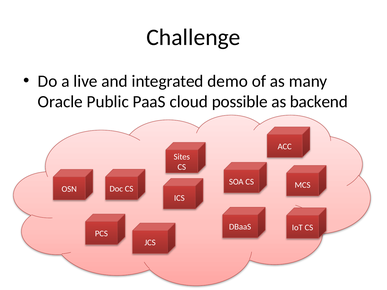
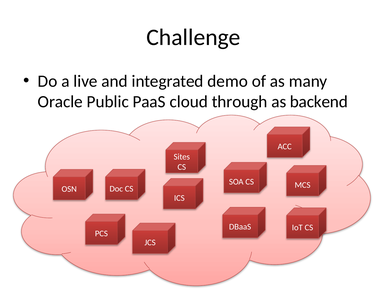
possible: possible -> through (240, 102)
